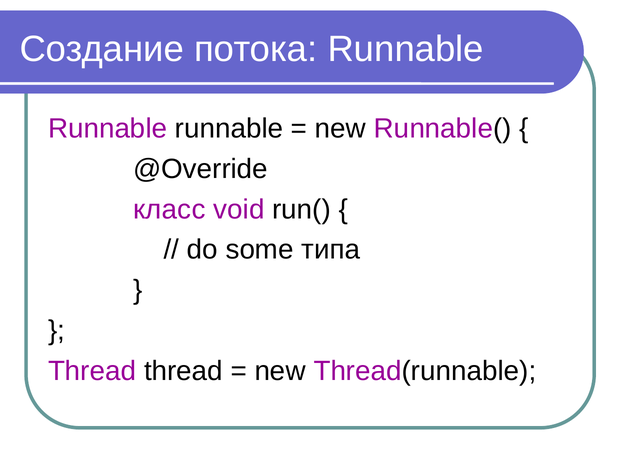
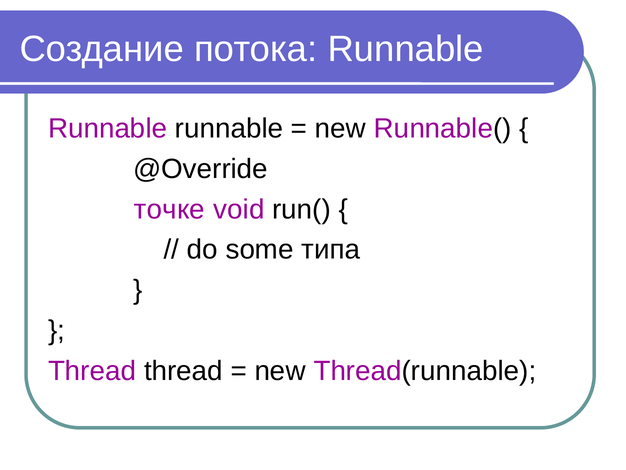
класс: класс -> точке (169, 209)
